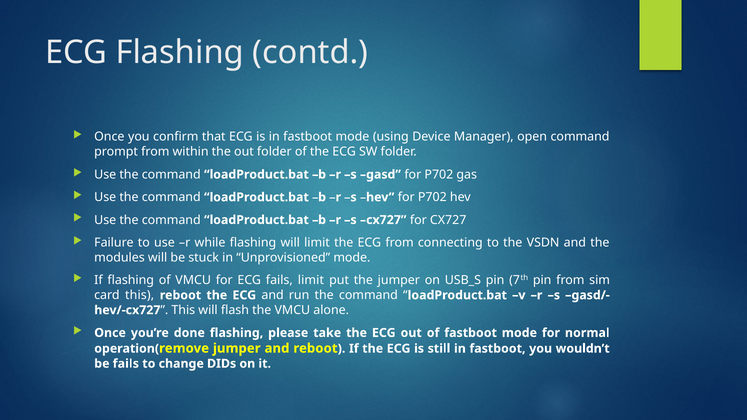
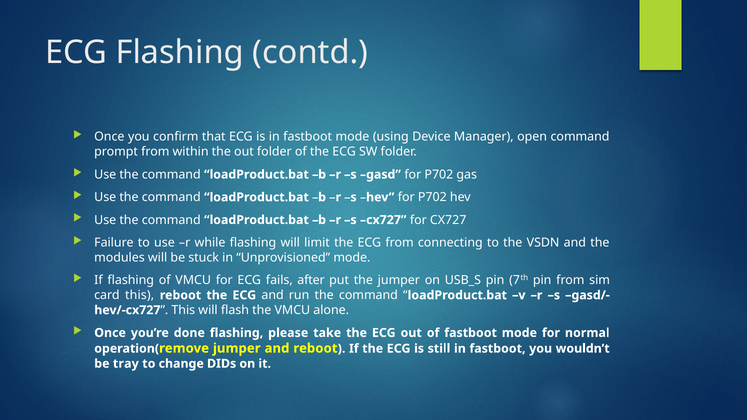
fails limit: limit -> after (311, 280)
be fails: fails -> tray (126, 364)
